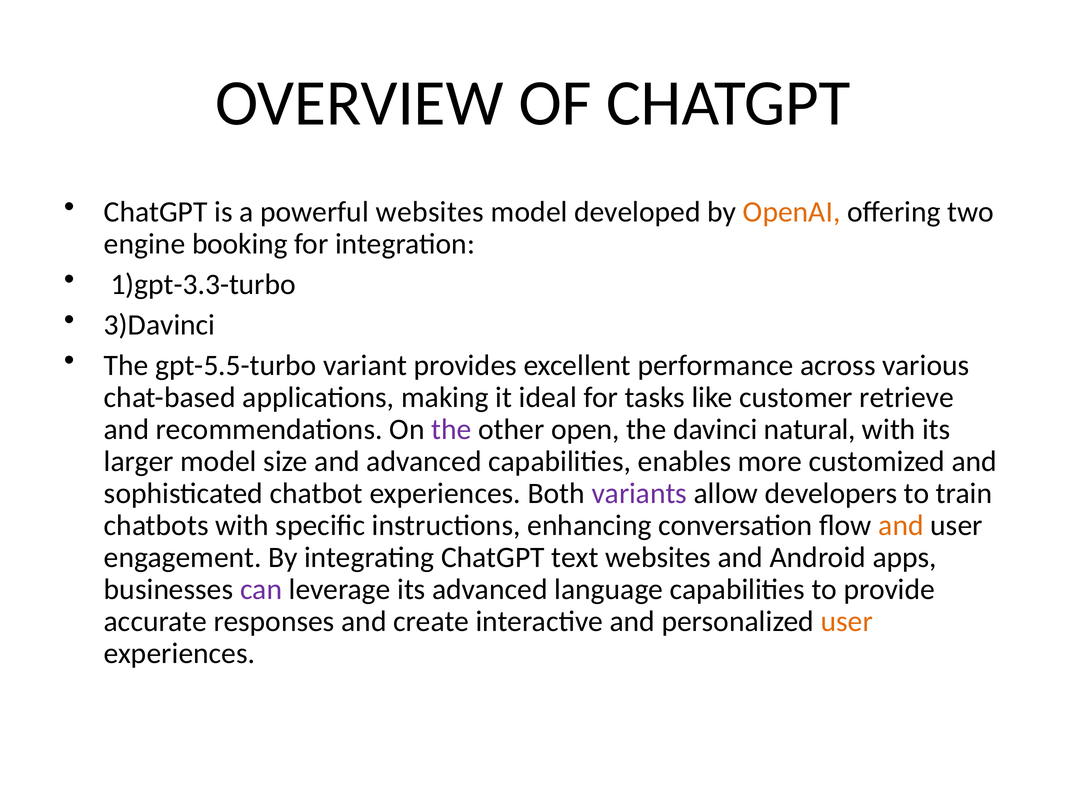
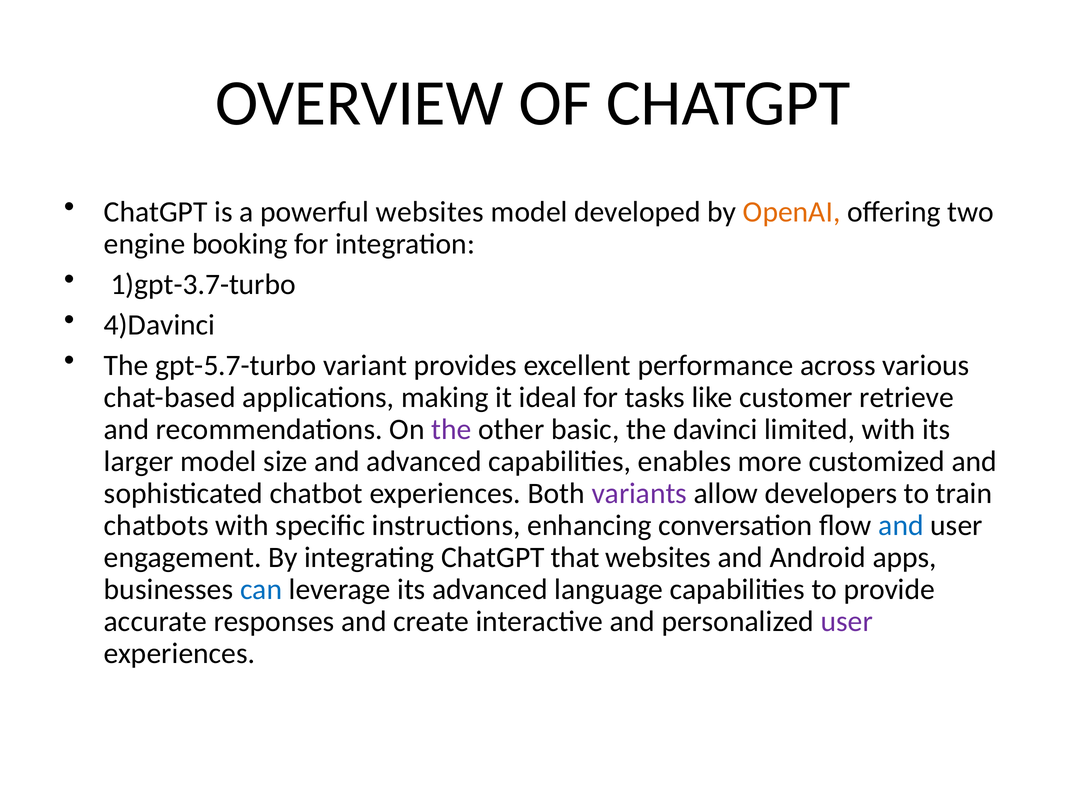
1)gpt-3.3-turbo: 1)gpt-3.3-turbo -> 1)gpt-3.7-turbo (203, 284)
3)Davinci: 3)Davinci -> 4)Davinci (159, 325)
gpt-5.5-turbo: gpt-5.5-turbo -> gpt-5.7-turbo (236, 365)
open: open -> basic (585, 429)
natural: natural -> limited (810, 429)
and colour: orange -> blue (901, 525)
text: text -> that (575, 557)
can colour: purple -> blue (261, 589)
user colour: orange -> purple (847, 621)
